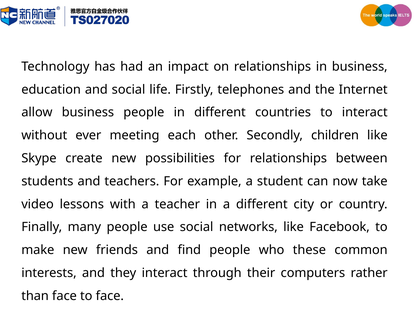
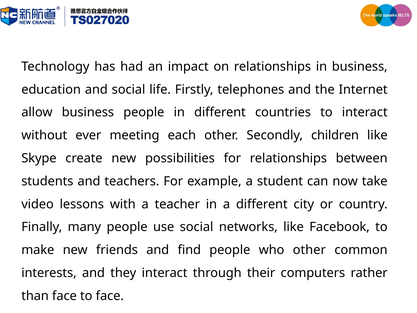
who these: these -> other (309, 250)
